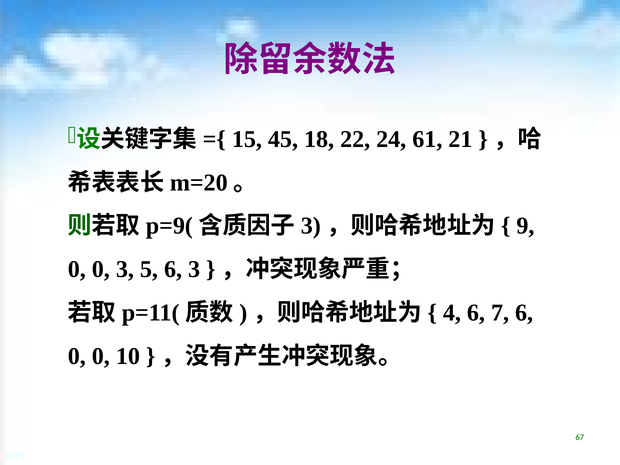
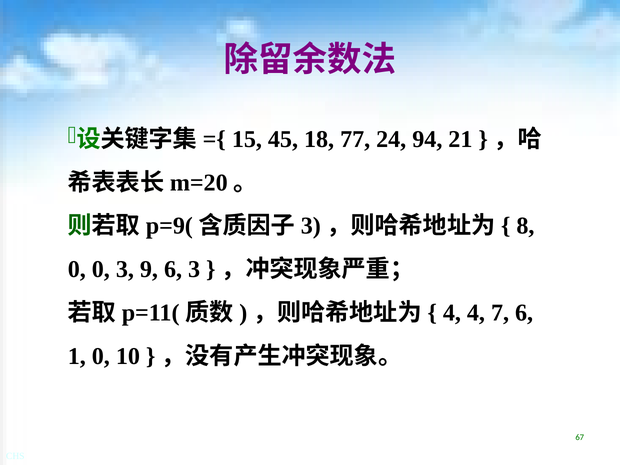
22: 22 -> 77 (355, 139)
61: 61 -> 94 (427, 139)
9: 9 -> 8 (525, 226)
5: 5 -> 9 (149, 269)
4 6: 6 -> 4 (476, 313)
0: 0 -> 1 (77, 356)
